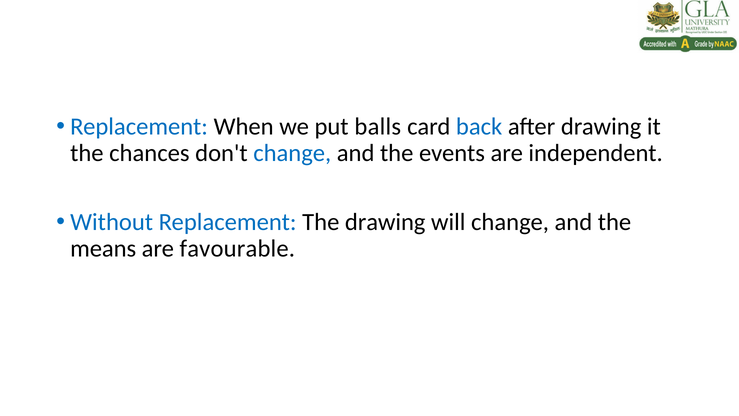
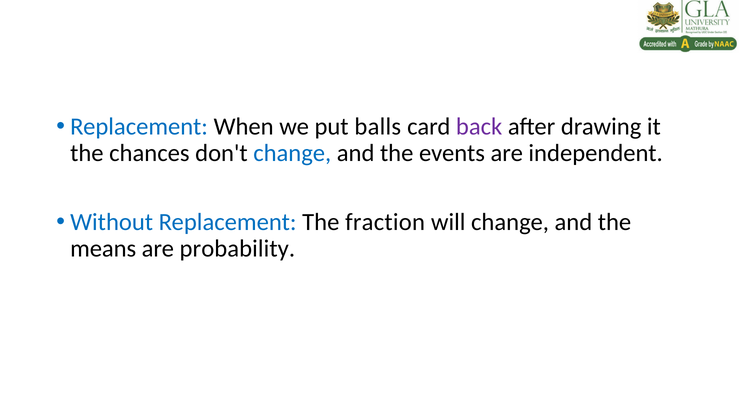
back colour: blue -> purple (479, 127)
The drawing: drawing -> fraction (385, 222)
favourable: favourable -> probability (237, 248)
